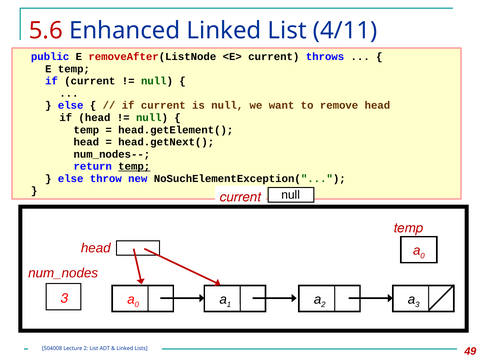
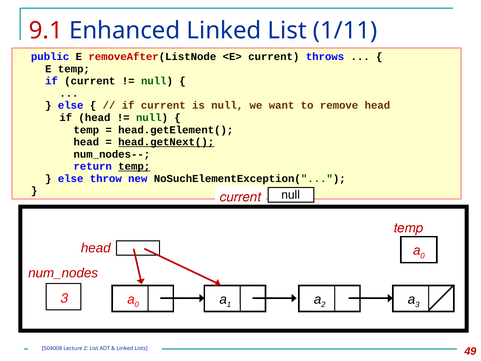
5.6: 5.6 -> 9.1 (46, 31)
4/11: 4/11 -> 1/11 (345, 31)
head.getNext( underline: none -> present (166, 142)
